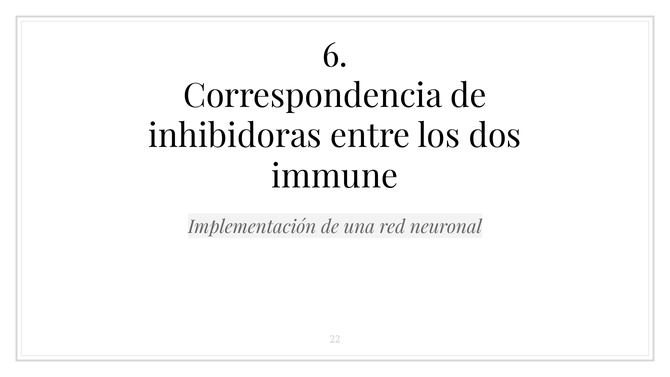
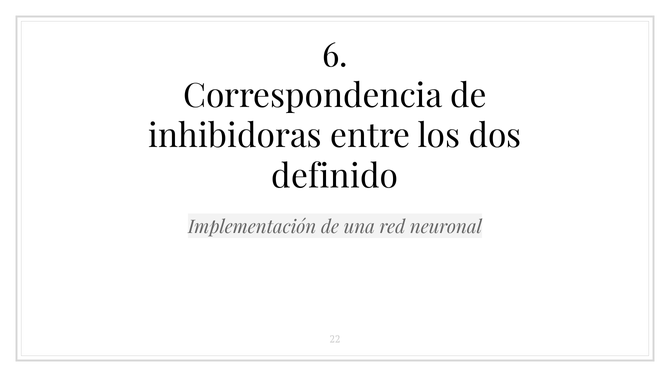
immune: immune -> definido (335, 177)
